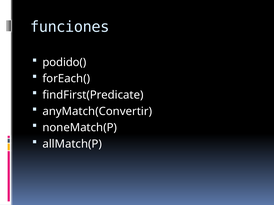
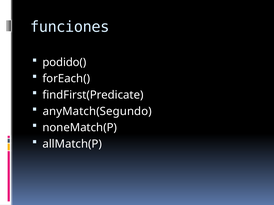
anyMatch(Convertir: anyMatch(Convertir -> anyMatch(Segundo (97, 112)
